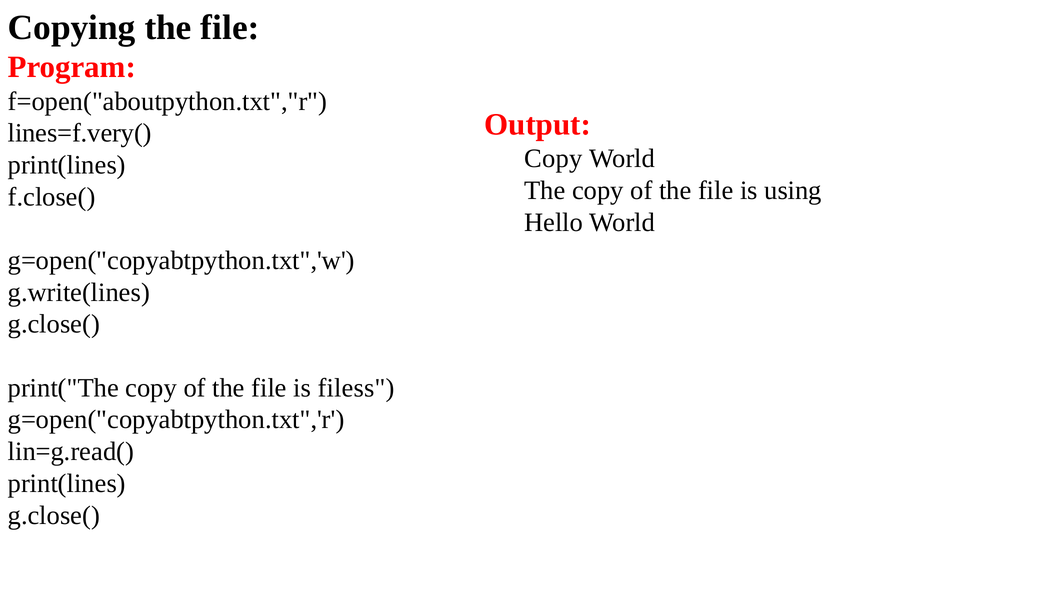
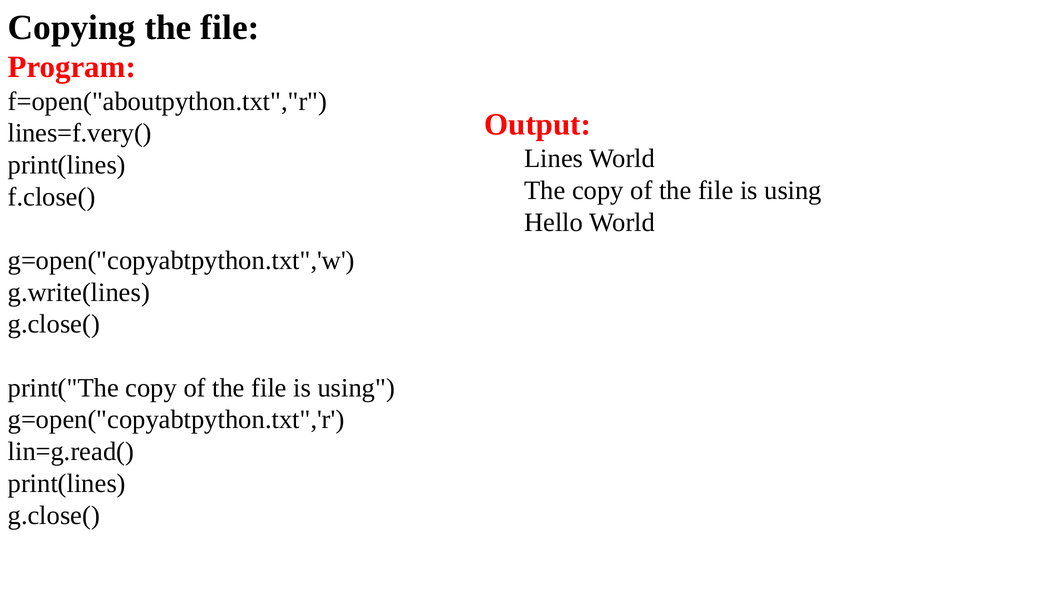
Copy: Copy -> Lines (554, 159)
filess: filess -> using (356, 388)
